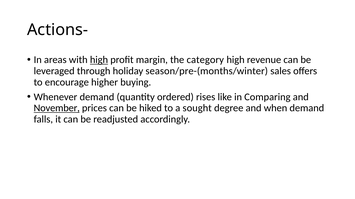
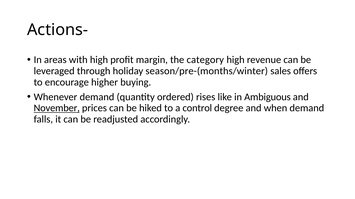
high underline: present -> none (99, 60)
Comparing: Comparing -> Ambiguous (267, 97)
sought: sought -> control (197, 108)
